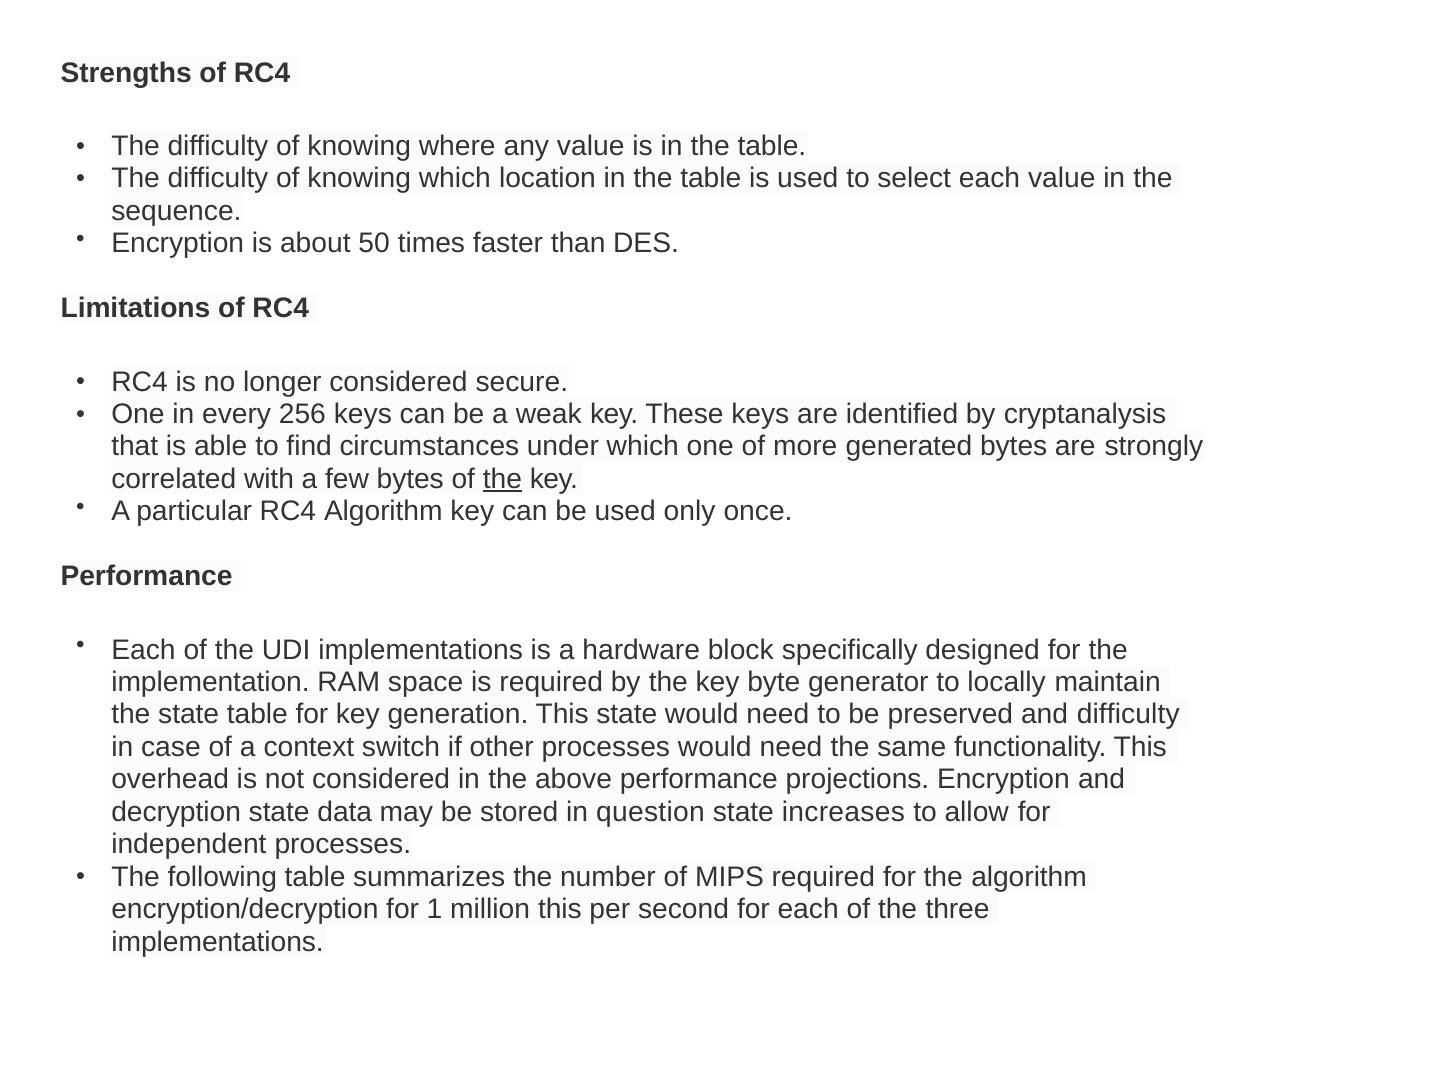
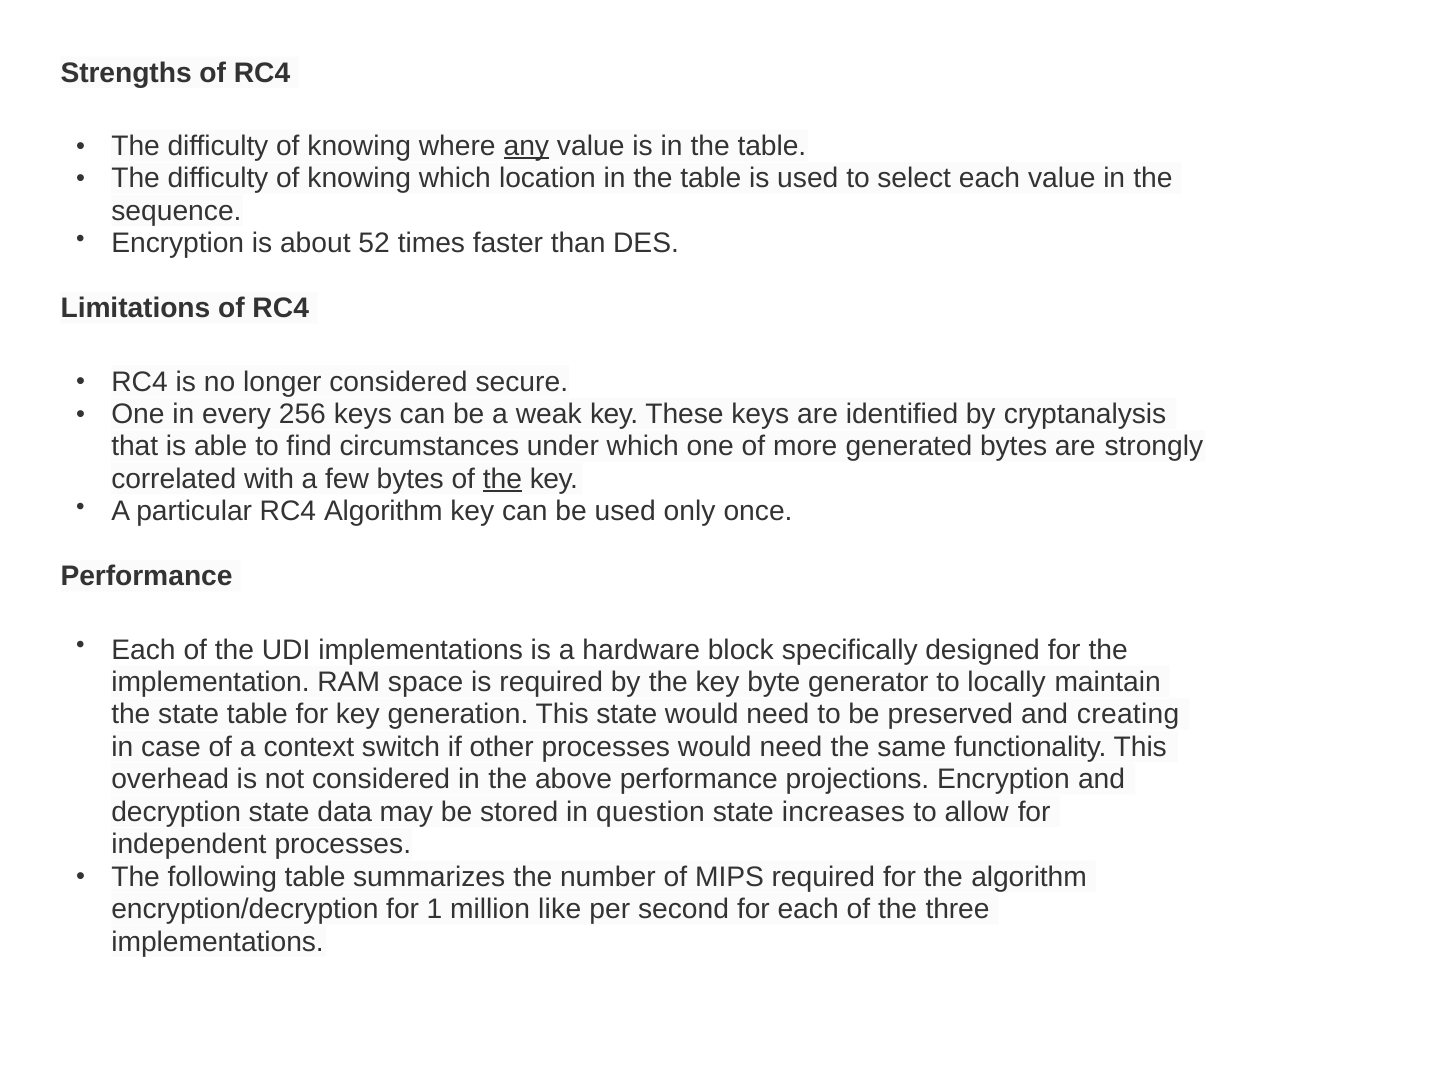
any underline: none -> present (526, 146)
50: 50 -> 52 (374, 243)
and difficulty: difficulty -> creating (1128, 714)
million this: this -> like (560, 909)
